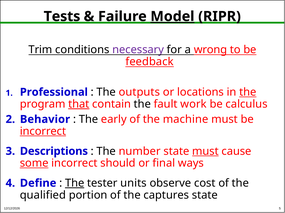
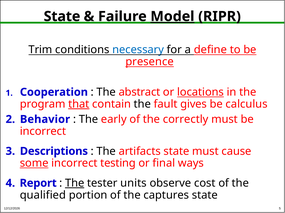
Tests: Tests -> State (62, 16)
necessary colour: purple -> blue (138, 50)
wrong: wrong -> define (210, 50)
feedback: feedback -> presence (150, 62)
Professional: Professional -> Cooperation (54, 92)
outputs: outputs -> abstract (139, 92)
locations underline: none -> present (201, 92)
the underline: present -> none (248, 92)
work: work -> gives (194, 104)
machine: machine -> correctly (186, 120)
incorrect underline: present -> none (43, 132)
number: number -> artifacts (140, 152)
must underline: present -> none (205, 152)
should: should -> testing (118, 164)
Define: Define -> Report (38, 184)
